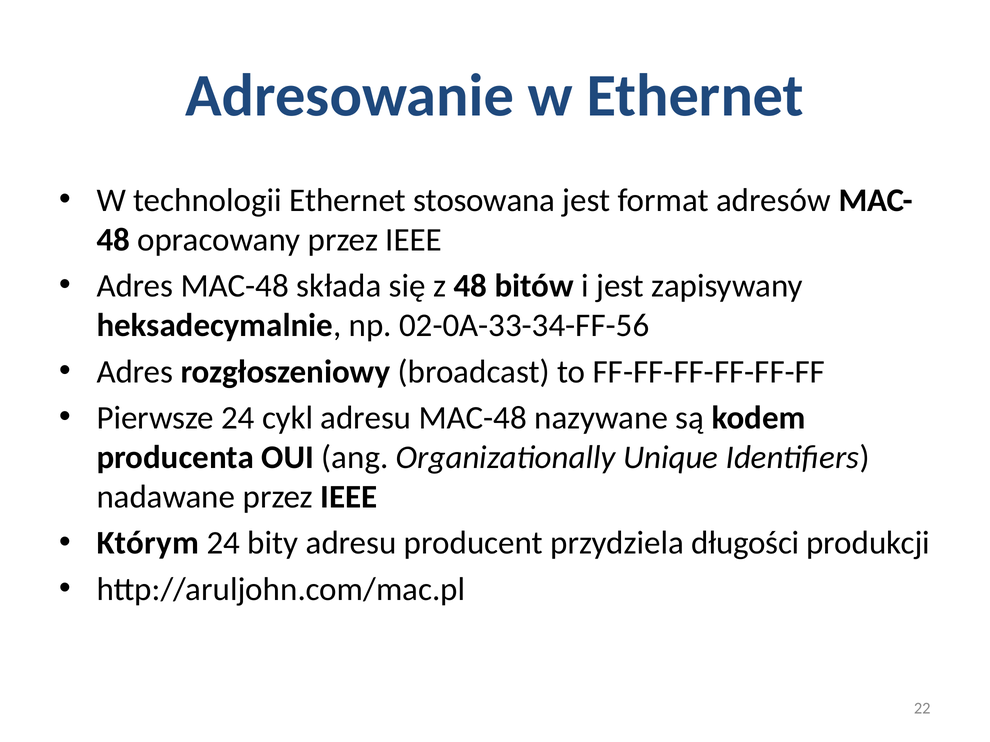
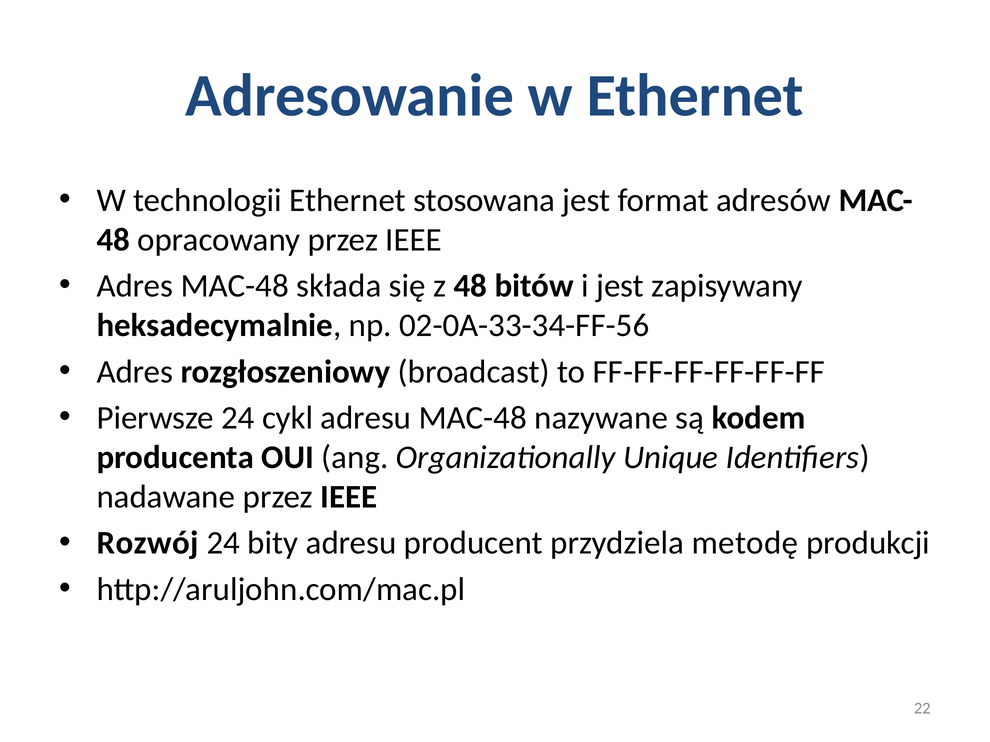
Którym: Którym -> Rozwój (148, 543)
długości: długości -> metodę (745, 543)
